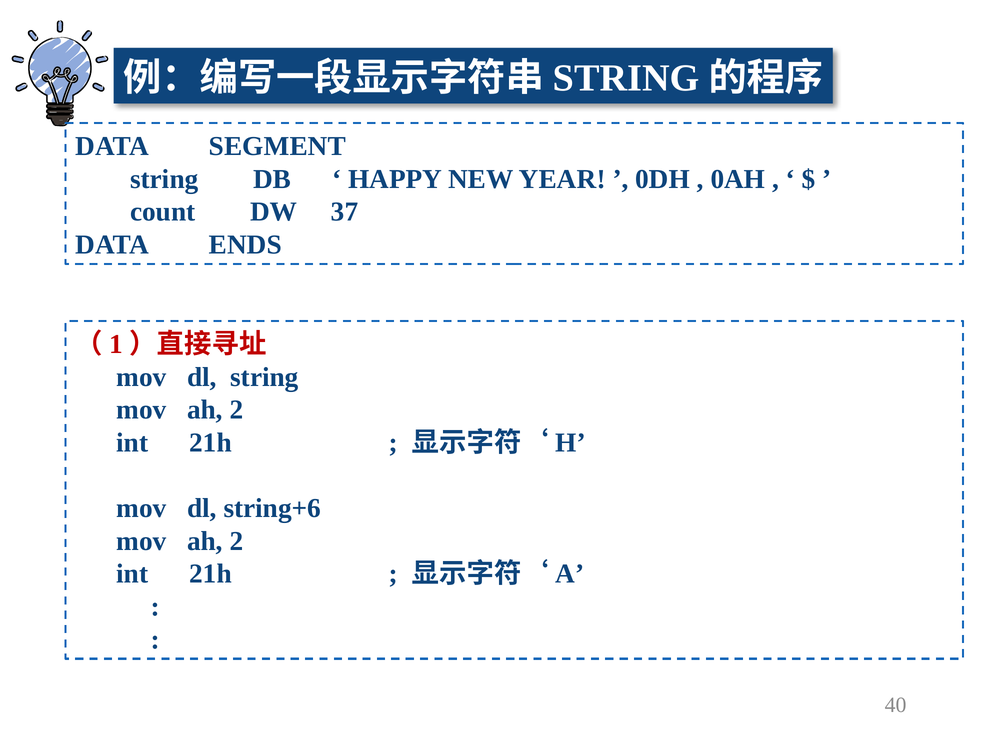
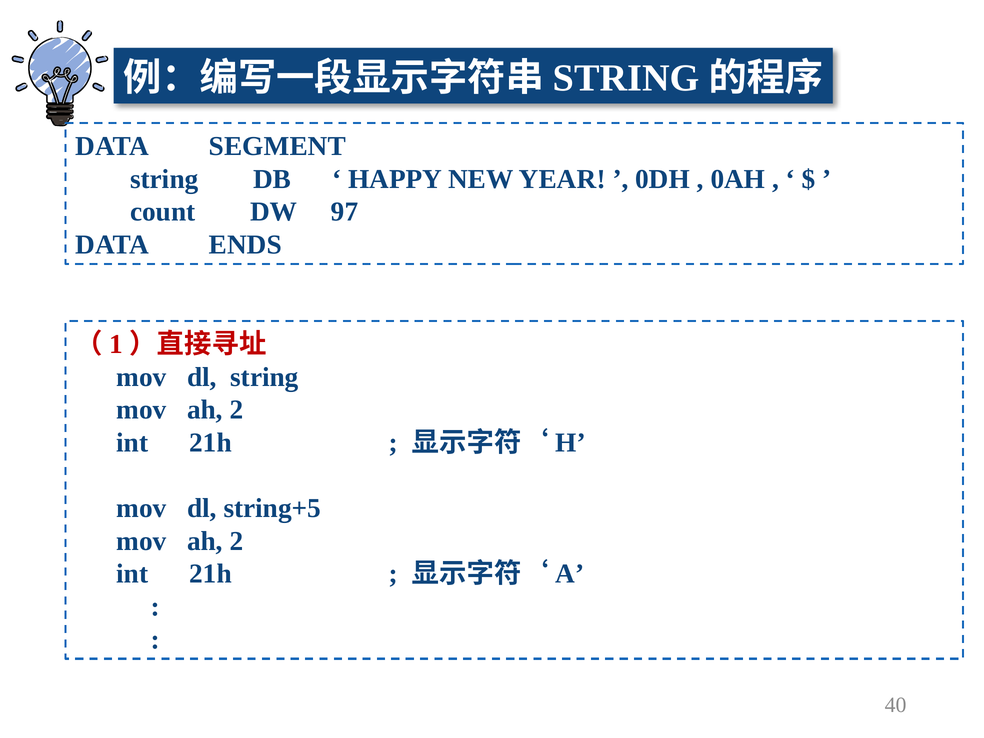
37: 37 -> 97 (345, 212)
string+6: string+6 -> string+5 (272, 508)
